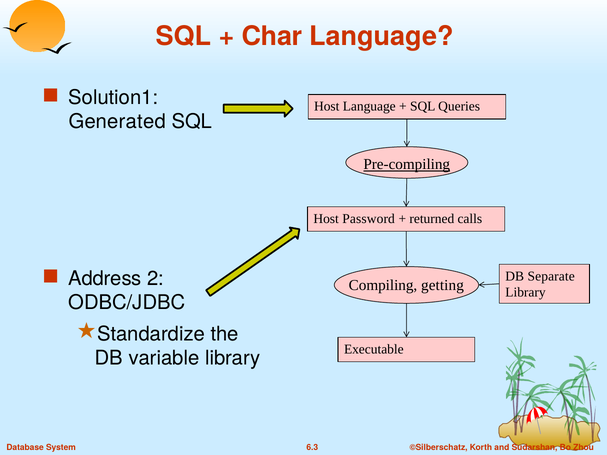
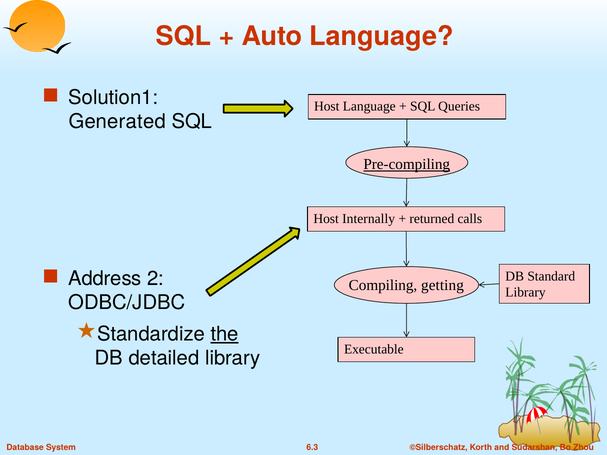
Char: Char -> Auto (272, 36)
Password: Password -> Internally (369, 219)
Separate: Separate -> Standard (551, 276)
the underline: none -> present (225, 334)
variable: variable -> detailed (164, 359)
